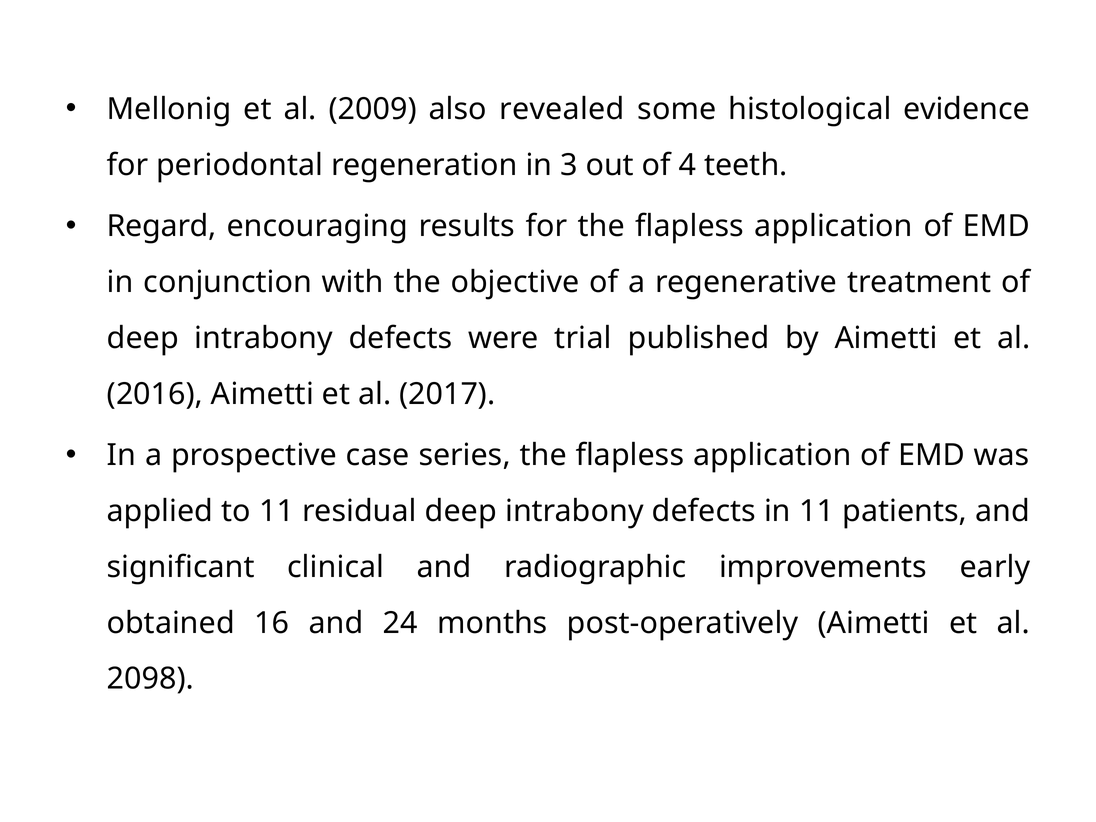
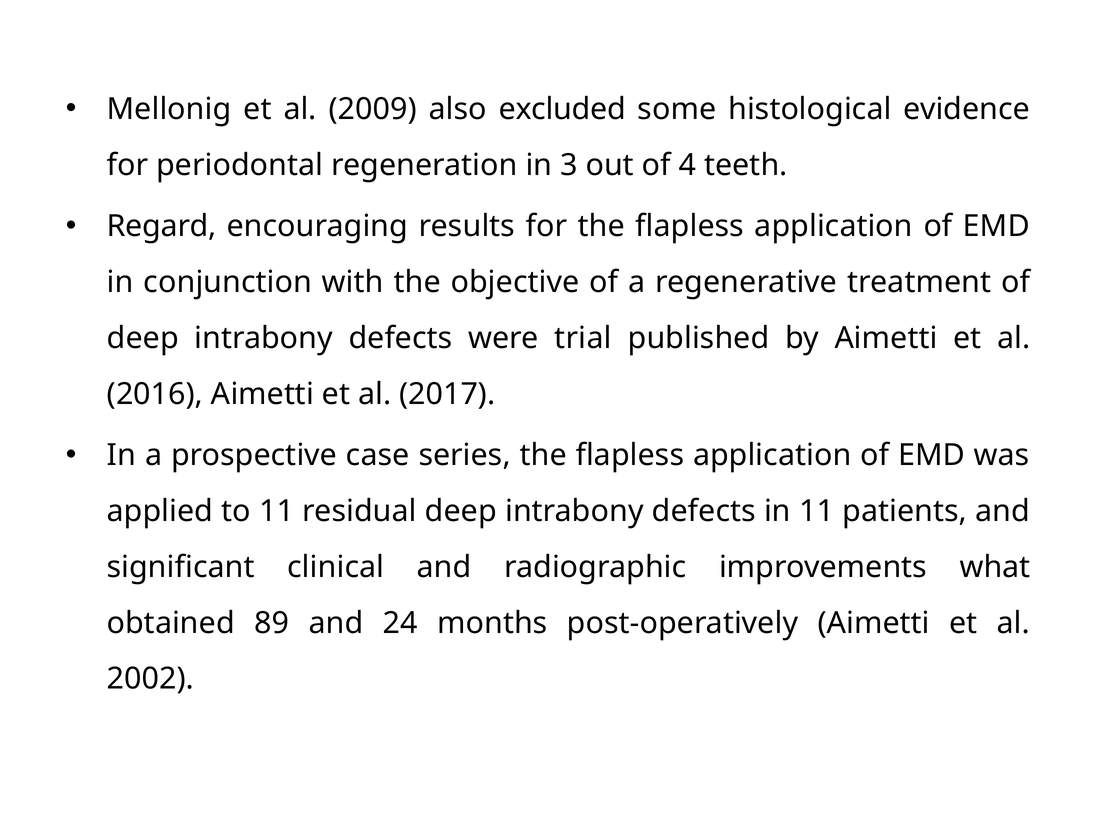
revealed: revealed -> excluded (562, 109)
early: early -> what (995, 567)
16: 16 -> 89 (272, 623)
2098: 2098 -> 2002 (150, 679)
